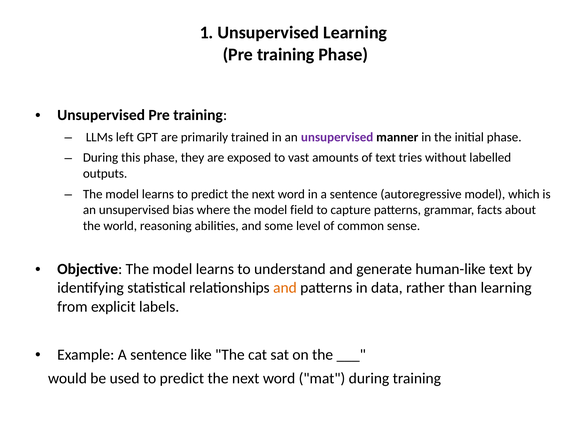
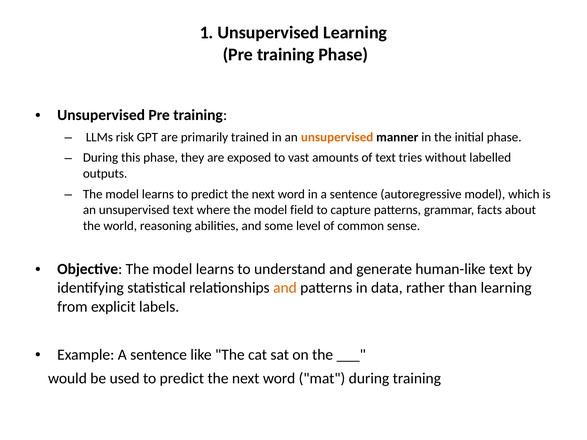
left: left -> risk (125, 137)
unsupervised colour: purple -> orange (337, 137)
unsupervised bias: bias -> text (183, 210)
